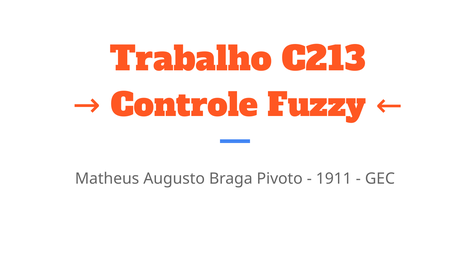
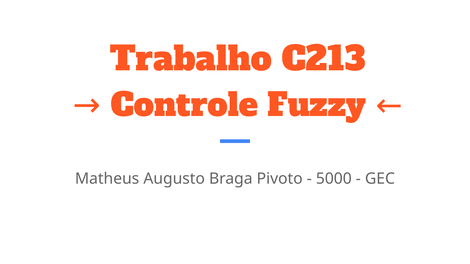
1911: 1911 -> 5000 (334, 179)
